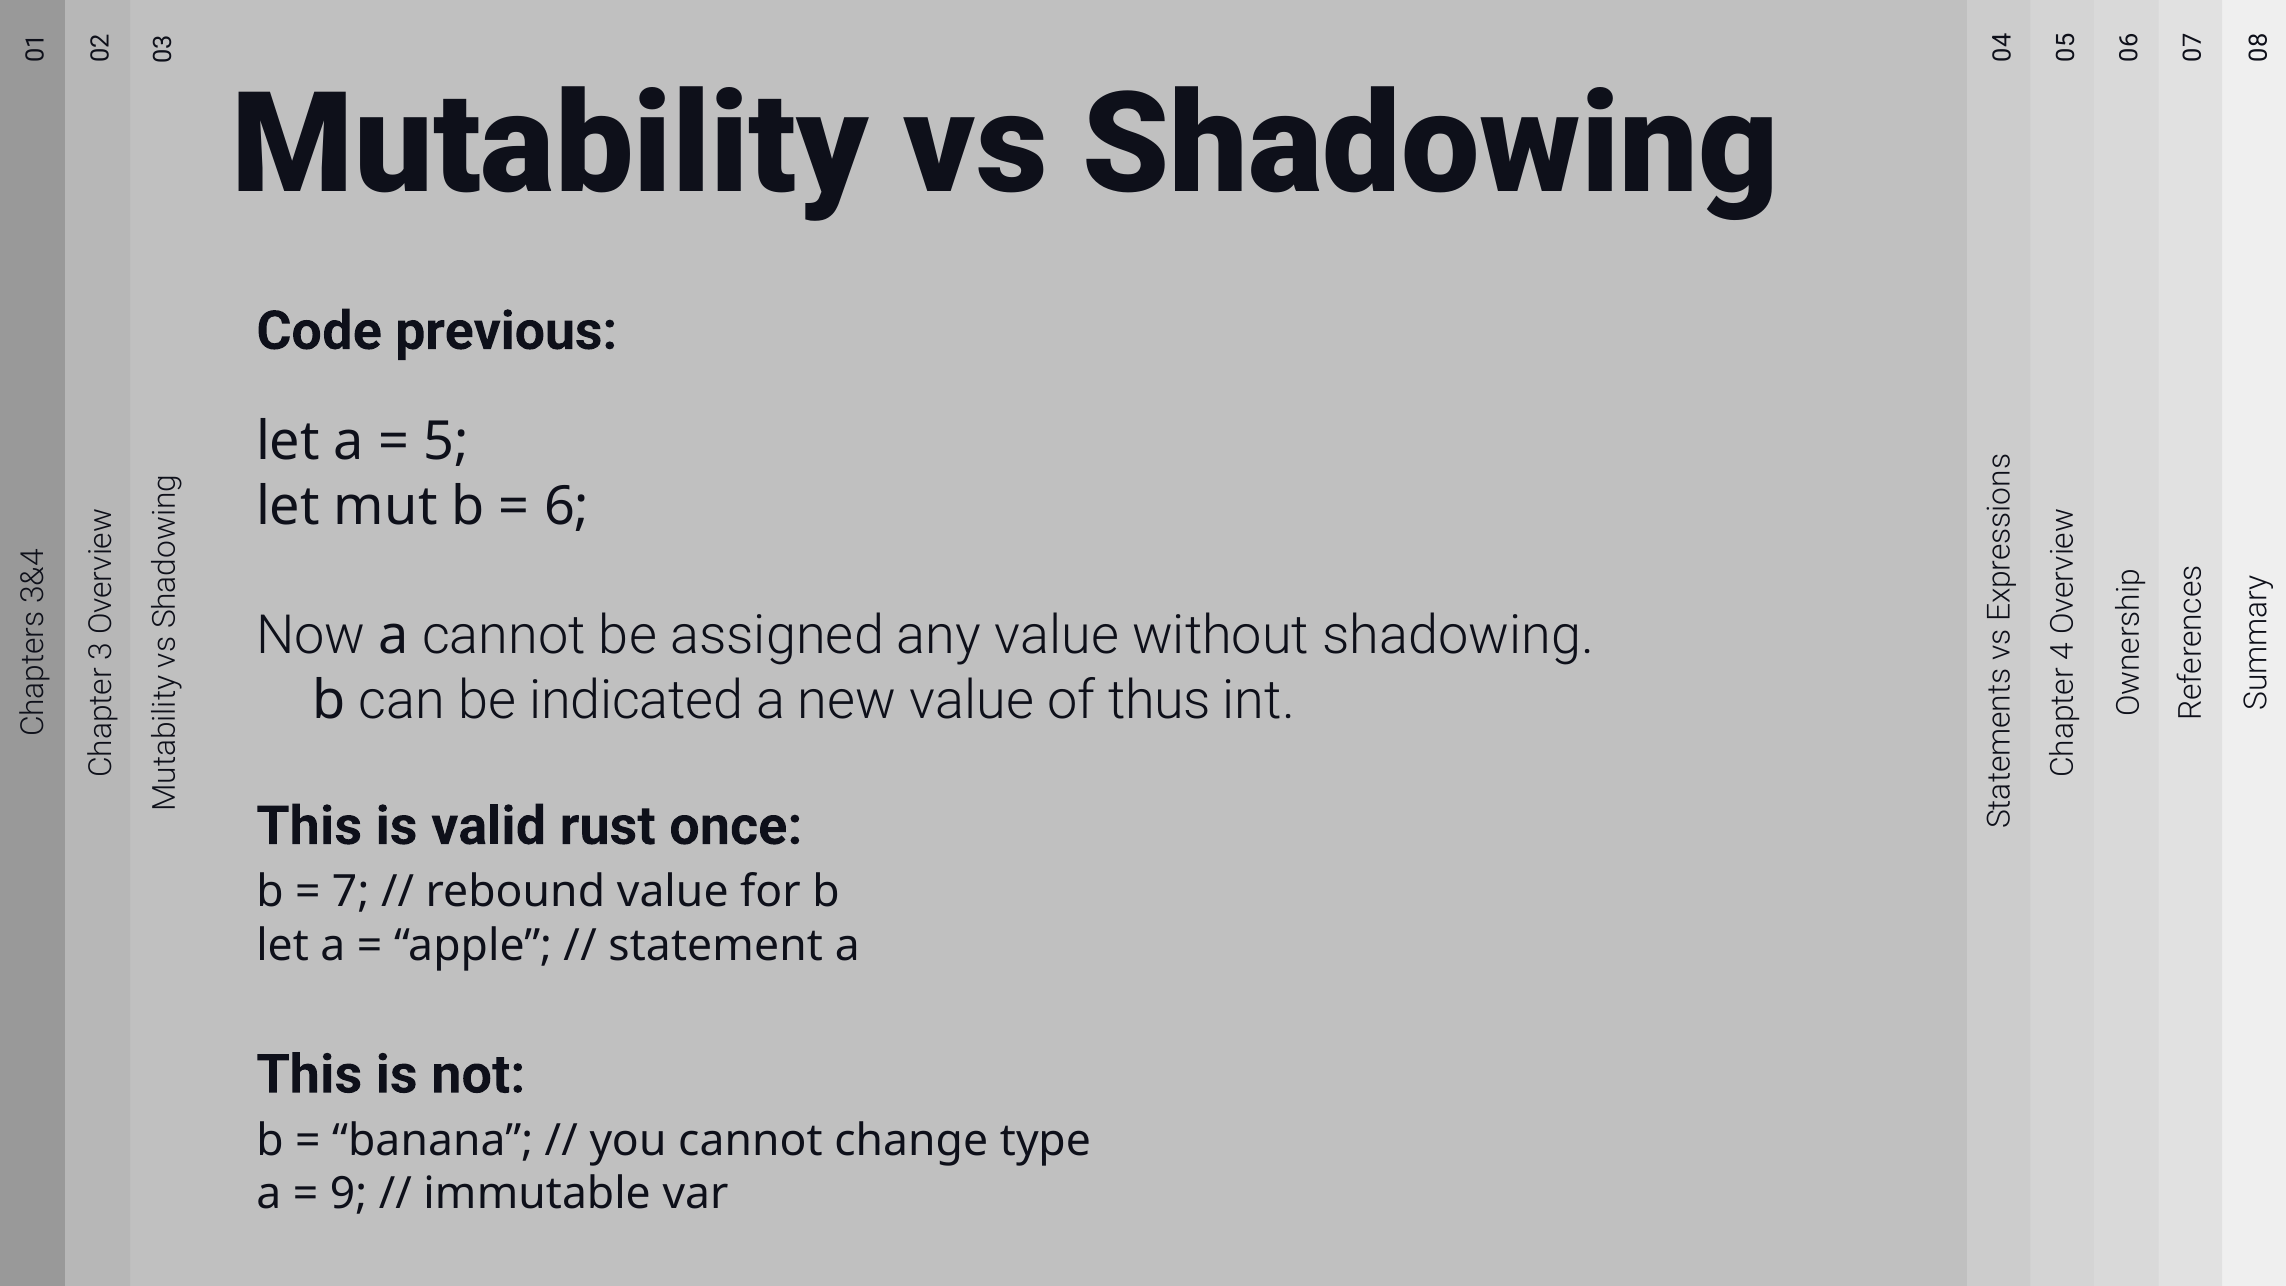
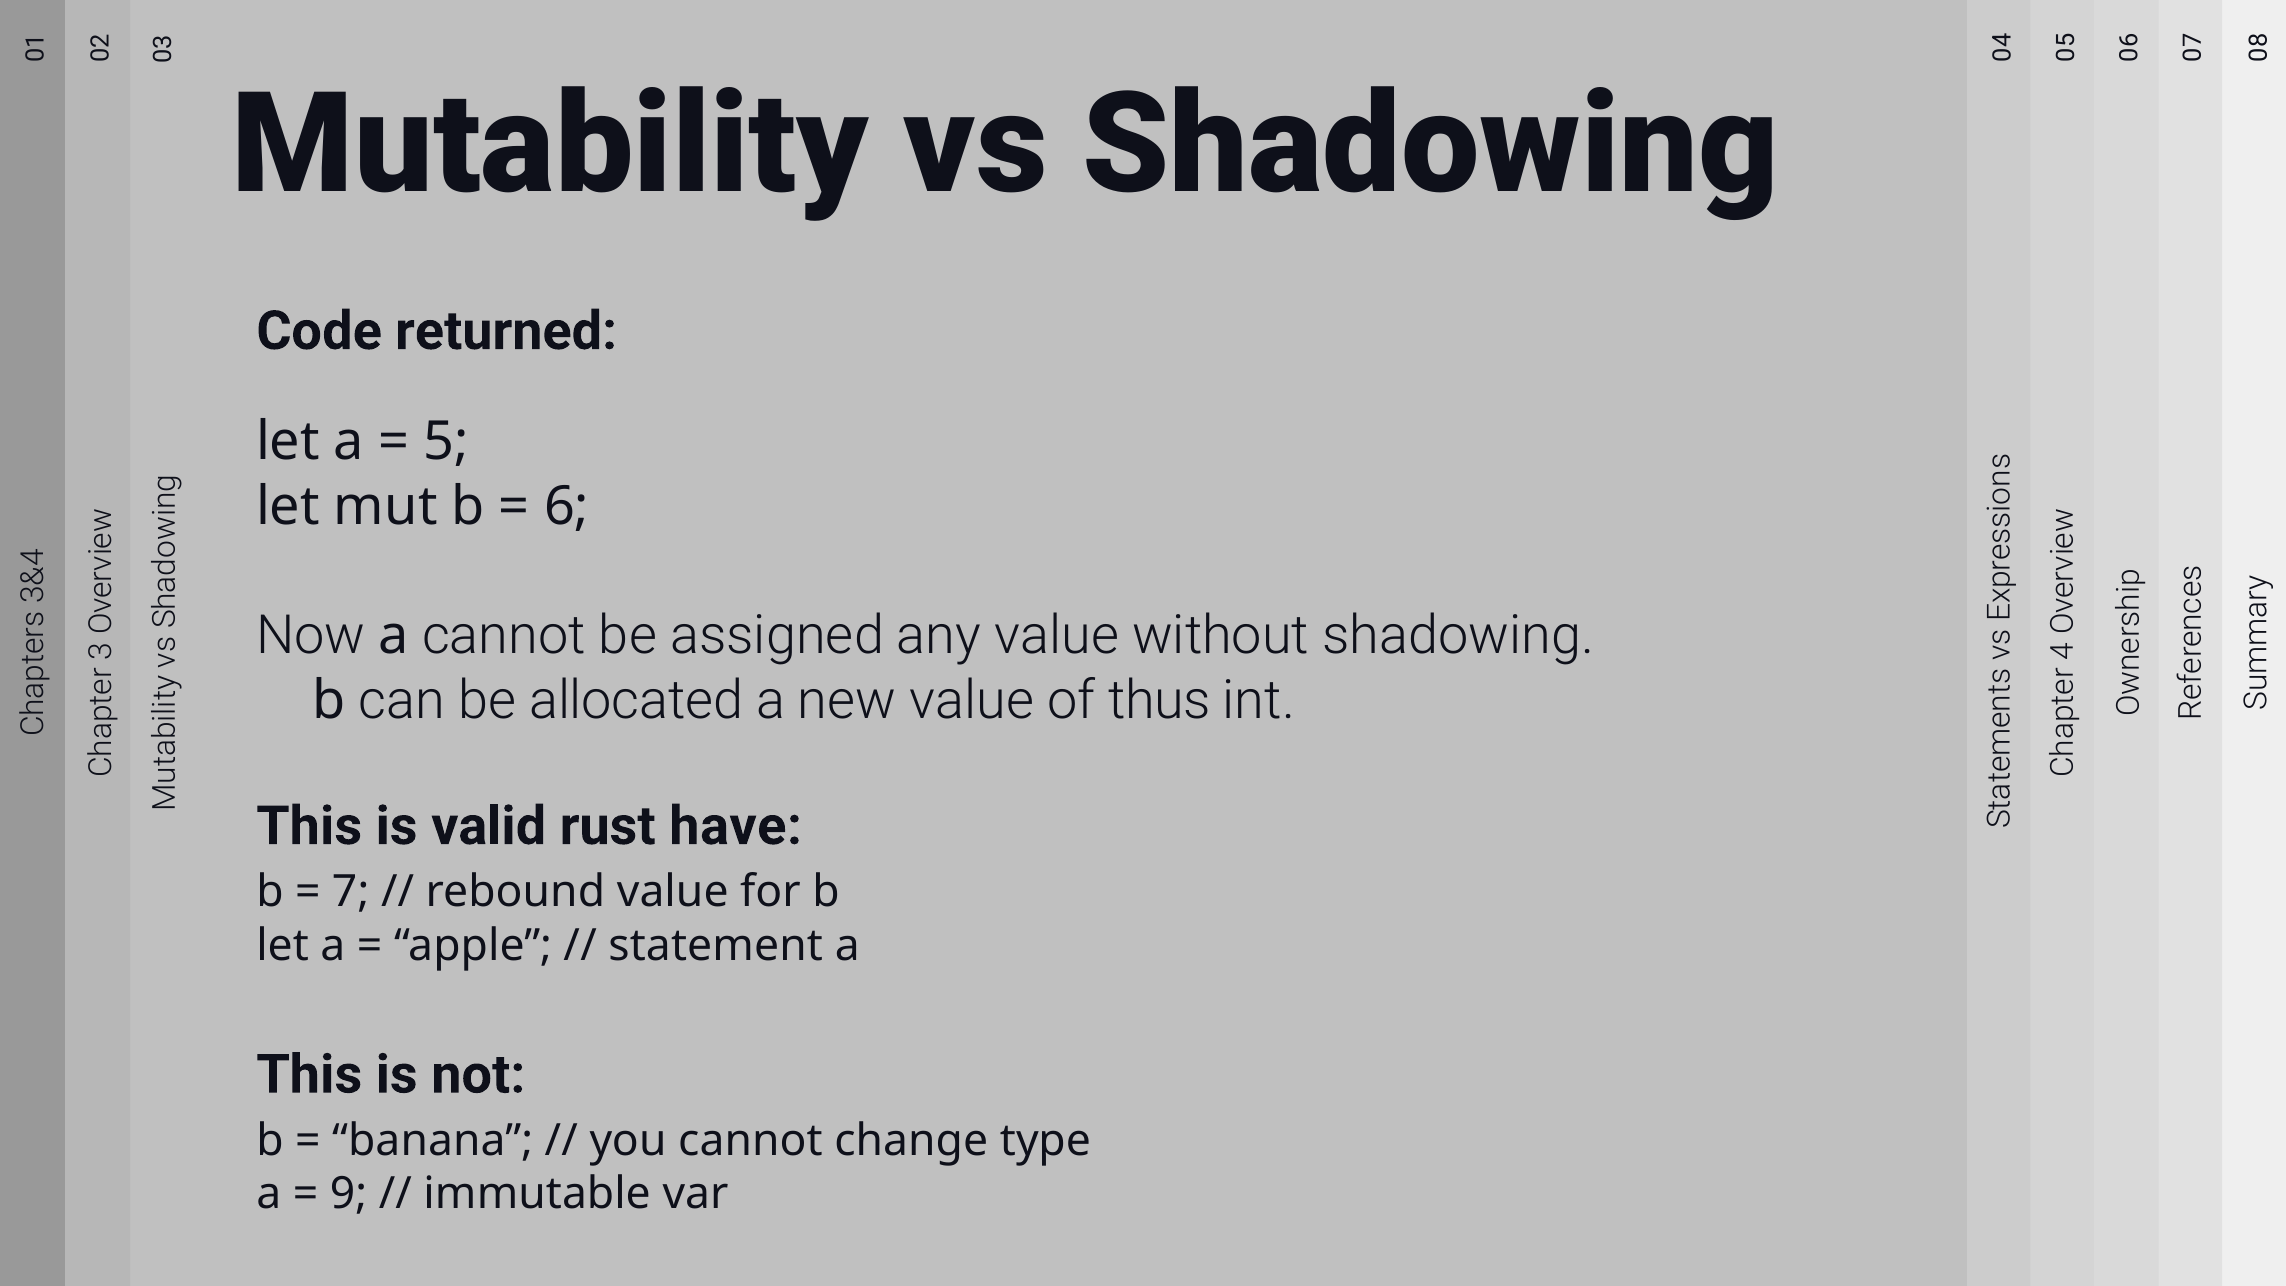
previous: previous -> returned (506, 331)
indicated: indicated -> allocated (636, 701)
once: once -> have (736, 826)
